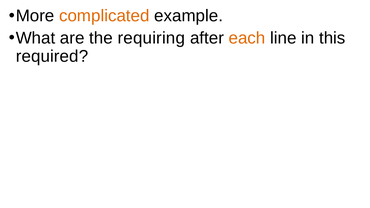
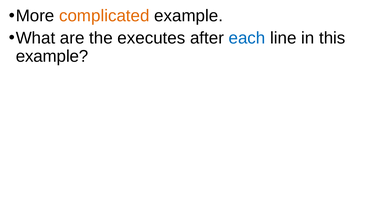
requiring: requiring -> executes (151, 38)
each colour: orange -> blue (247, 38)
required: required -> example (52, 56)
